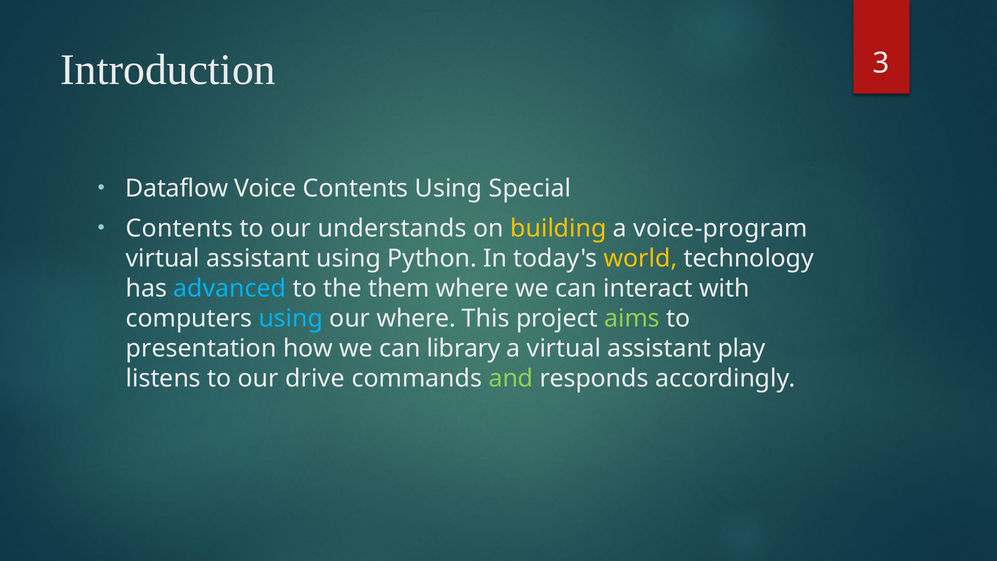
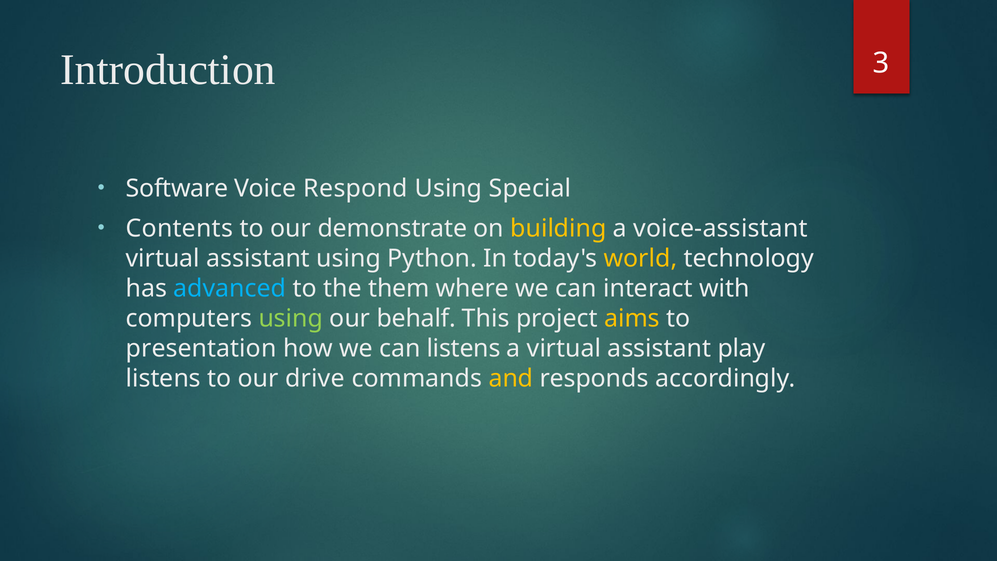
Dataflow: Dataflow -> Software (177, 188)
Voice Contents: Contents -> Respond (356, 188)
understands: understands -> demonstrate (392, 229)
voice-program: voice-program -> voice-assistant (721, 229)
using colour: light blue -> light green (291, 318)
our where: where -> behalf (416, 318)
aims colour: light green -> yellow (632, 318)
can library: library -> listens (464, 348)
and colour: light green -> yellow (511, 378)
